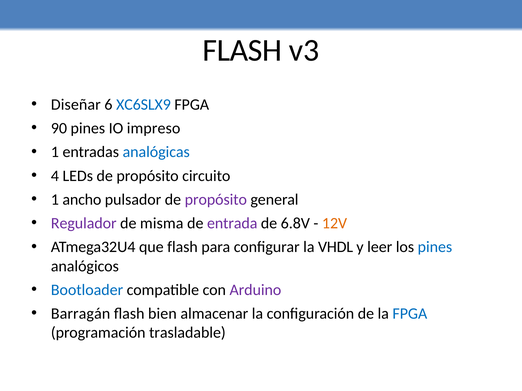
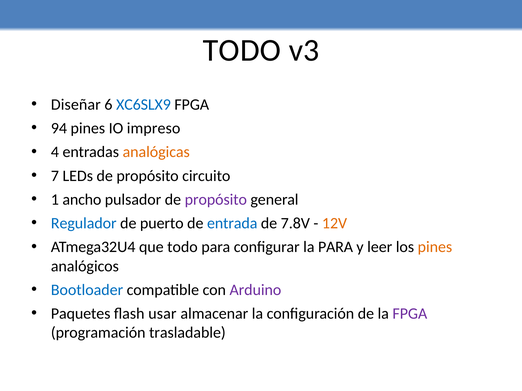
FLASH: FLASH -> TODO (242, 51)
90: 90 -> 94 (59, 128)
1: 1 -> 4 (55, 152)
analógicas colour: blue -> orange (156, 152)
4: 4 -> 7 (55, 176)
Regulador colour: purple -> blue (84, 224)
misma: misma -> puerto (162, 224)
entrada colour: purple -> blue (232, 224)
6.8V: 6.8V -> 7.8V (295, 224)
que flash: flash -> todo (182, 247)
la VHDL: VHDL -> PARA (336, 247)
pines colour: blue -> orange (435, 247)
Barragán: Barragán -> Paquetes (81, 314)
bien: bien -> usar (162, 314)
FPGA colour: blue -> purple (410, 314)
